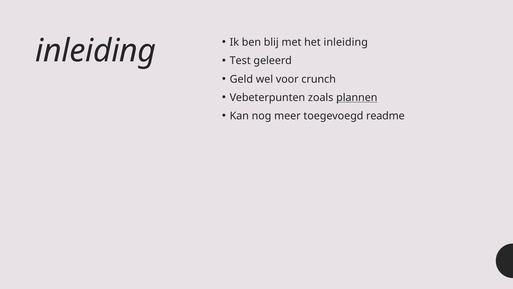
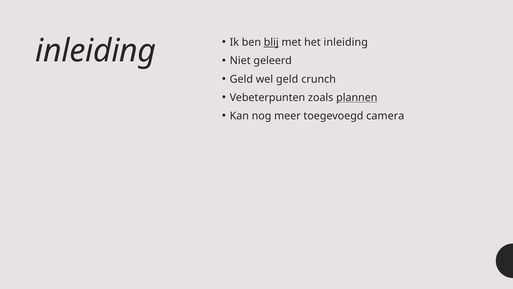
blij underline: none -> present (271, 42)
Test: Test -> Niet (240, 61)
wel voor: voor -> geld (287, 79)
readme: readme -> camera (385, 116)
